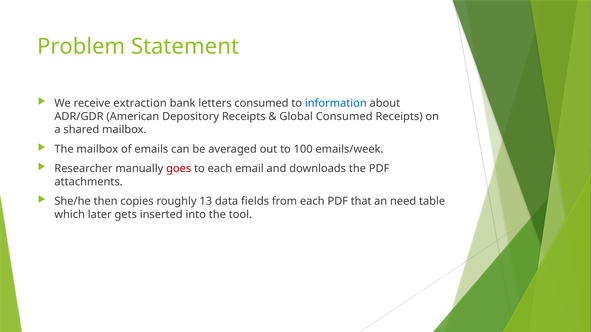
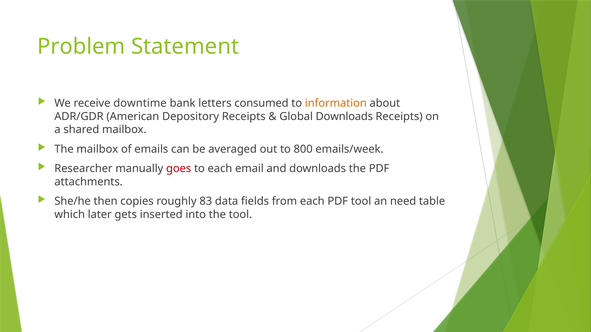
extraction: extraction -> downtime (140, 103)
information colour: blue -> orange (336, 103)
Global Consumed: Consumed -> Downloads (344, 117)
100: 100 -> 800 (303, 149)
13: 13 -> 83 (206, 201)
PDF that: that -> tool (361, 201)
